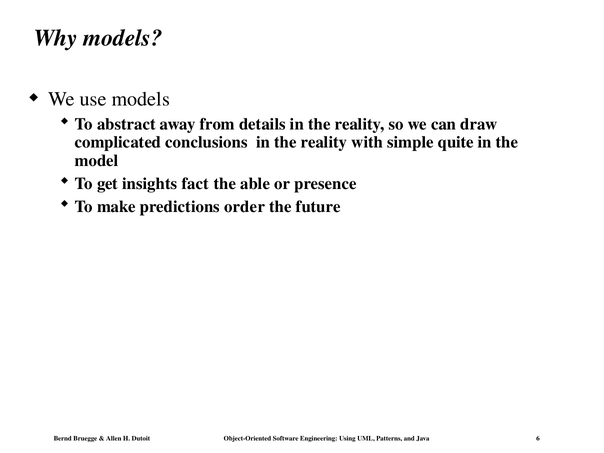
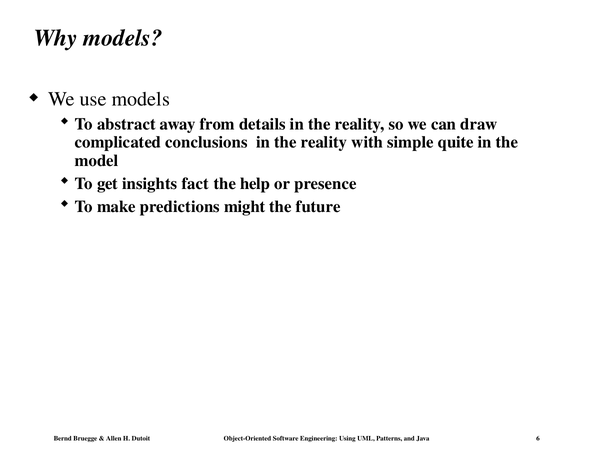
able: able -> help (255, 184)
order: order -> might (245, 207)
